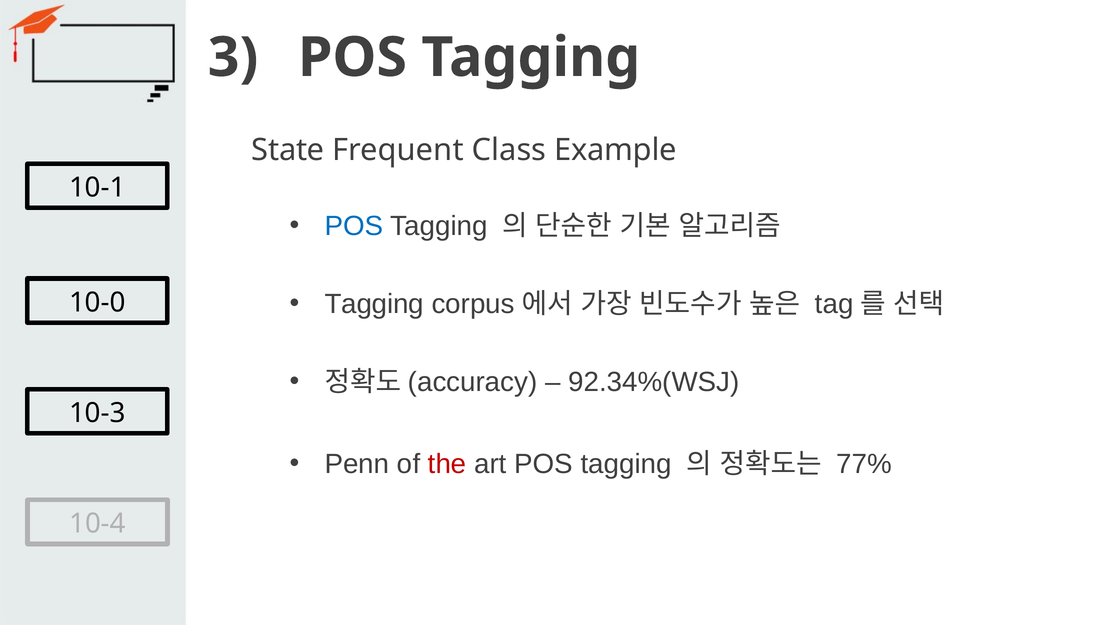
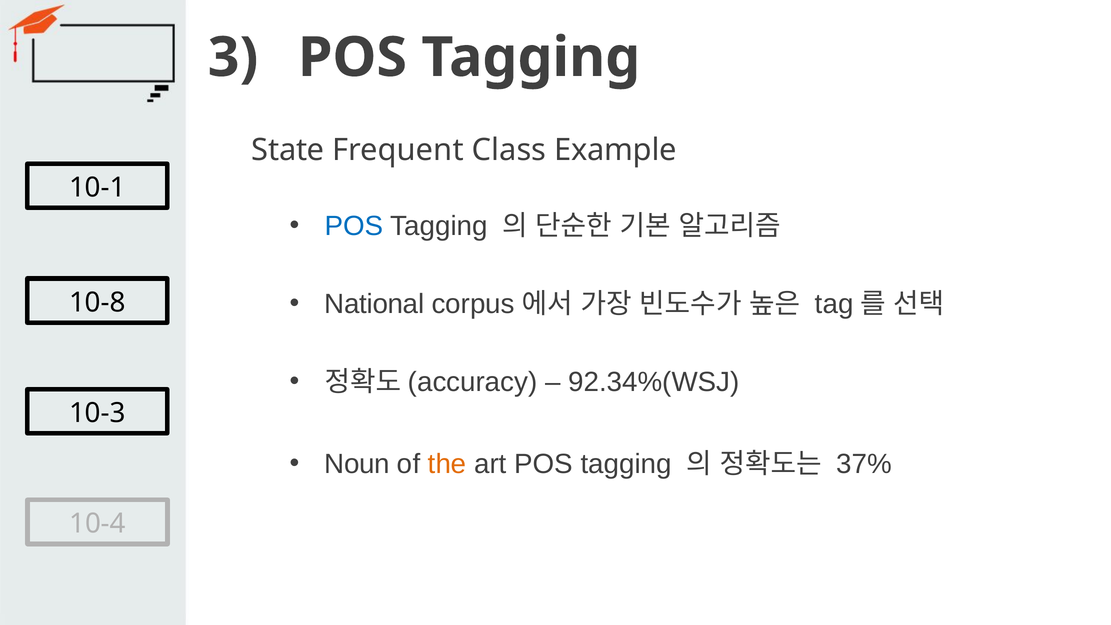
Tagging: Tagging -> National (374, 304)
10-0: 10-0 -> 10-8 (97, 303)
Penn: Penn -> Noun (357, 464)
the colour: red -> orange (447, 464)
77%: 77% -> 37% (864, 464)
